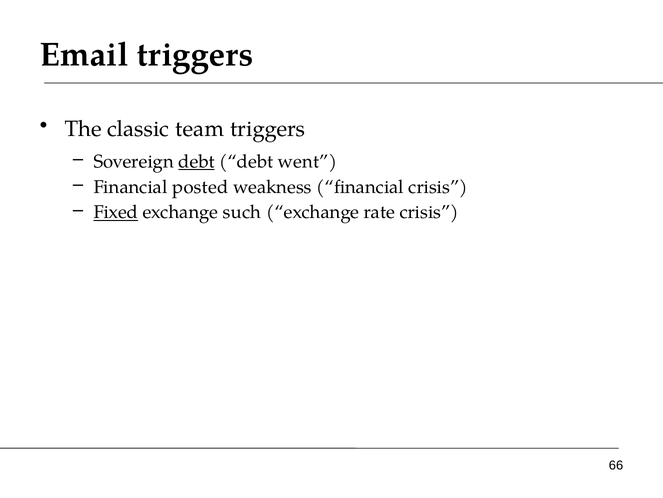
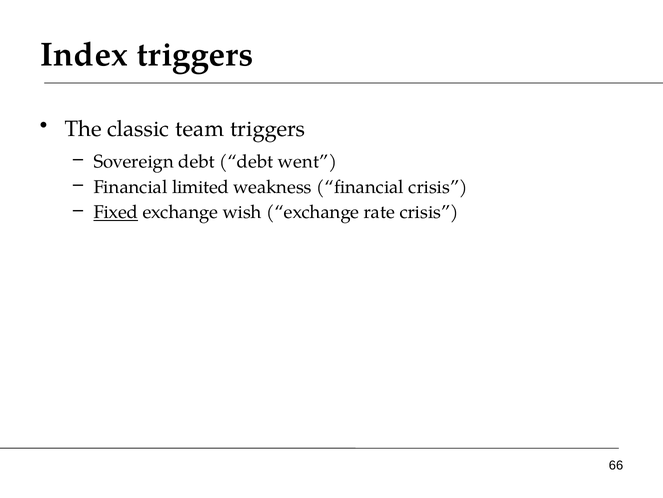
Email: Email -> Index (84, 55)
debt underline: present -> none (197, 161)
posted: posted -> limited (201, 187)
such: such -> wish (242, 212)
